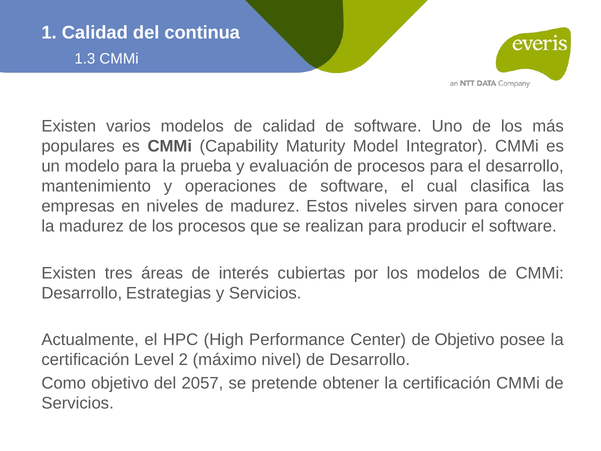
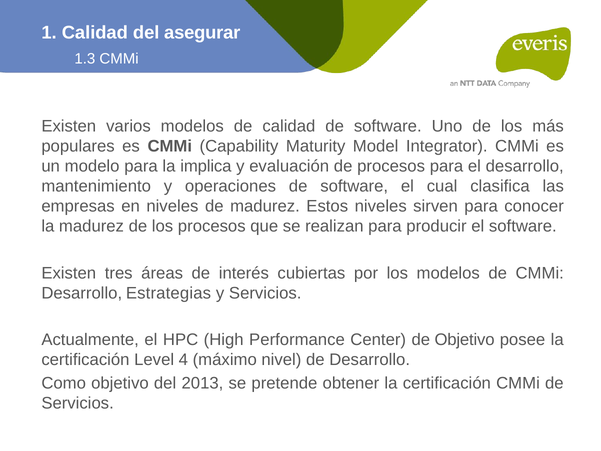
continua: continua -> asegurar (202, 32)
prueba: prueba -> implica (206, 166)
2: 2 -> 4 (183, 360)
2057: 2057 -> 2013 (202, 383)
